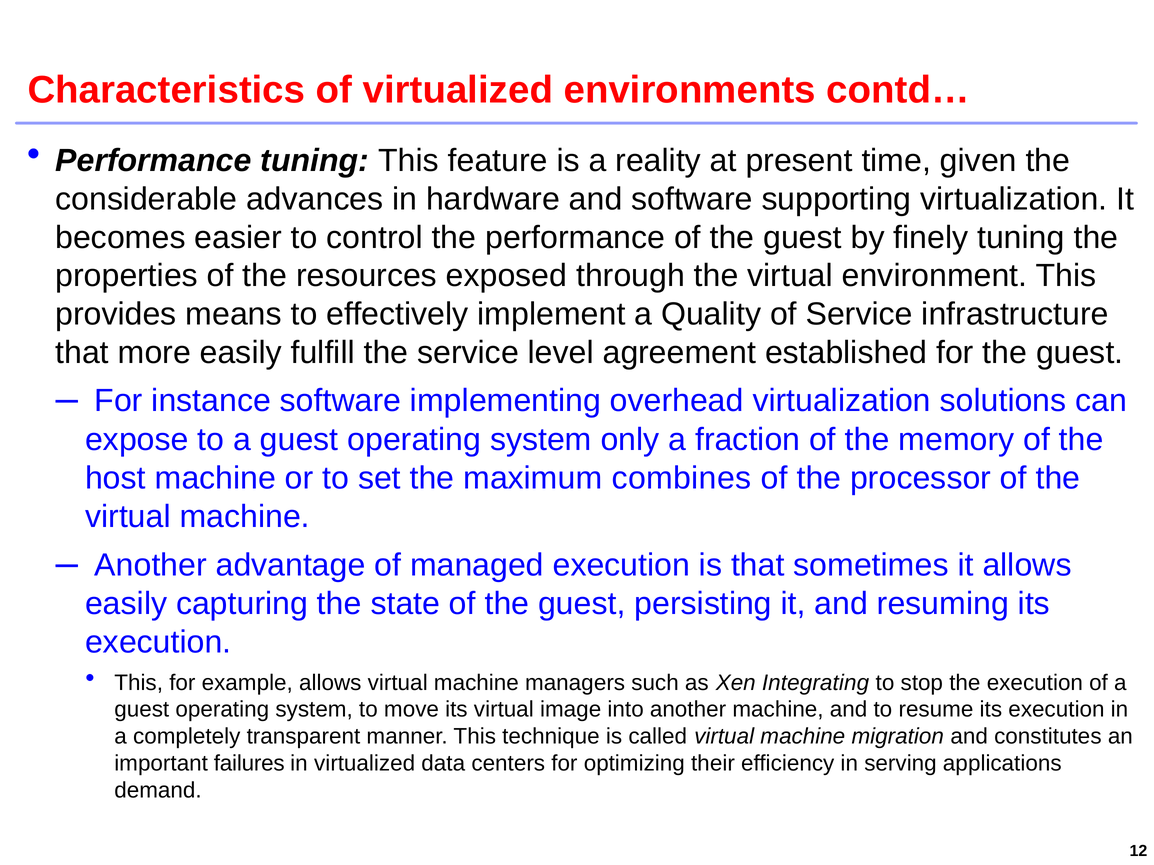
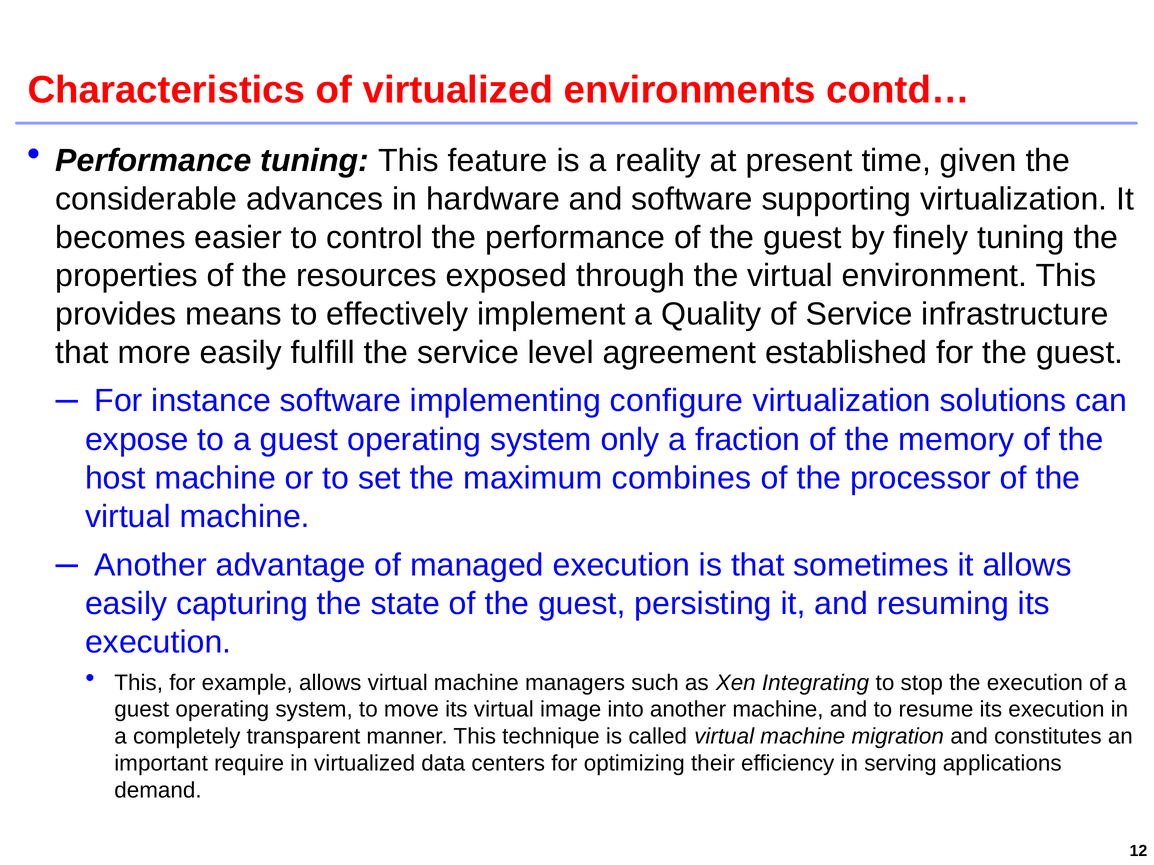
overhead: overhead -> configure (677, 401)
failures: failures -> require (249, 764)
